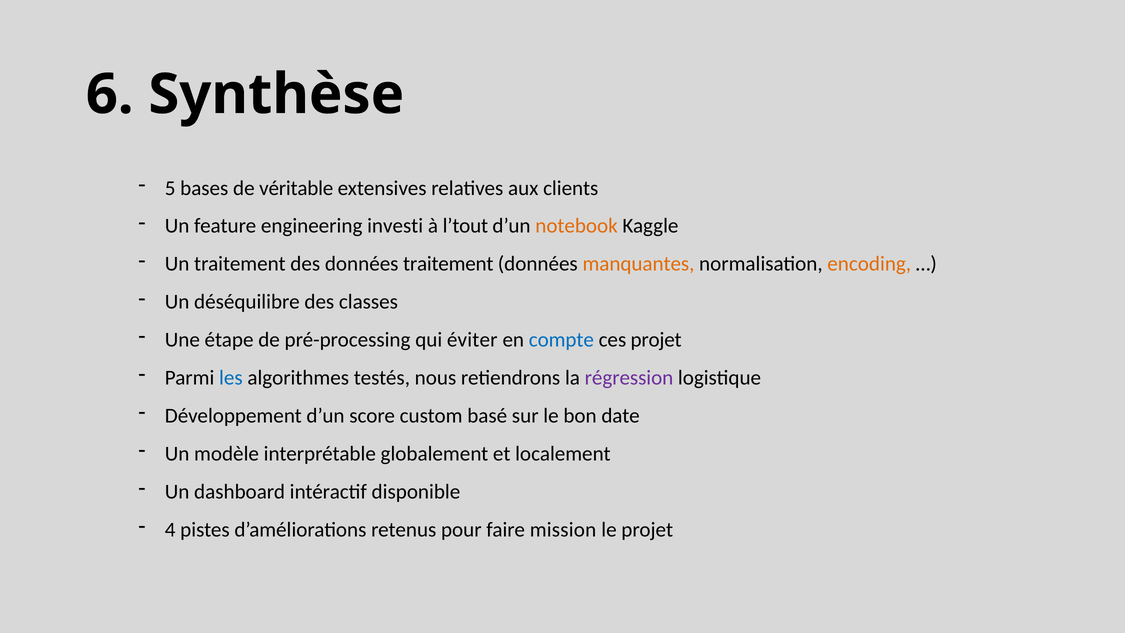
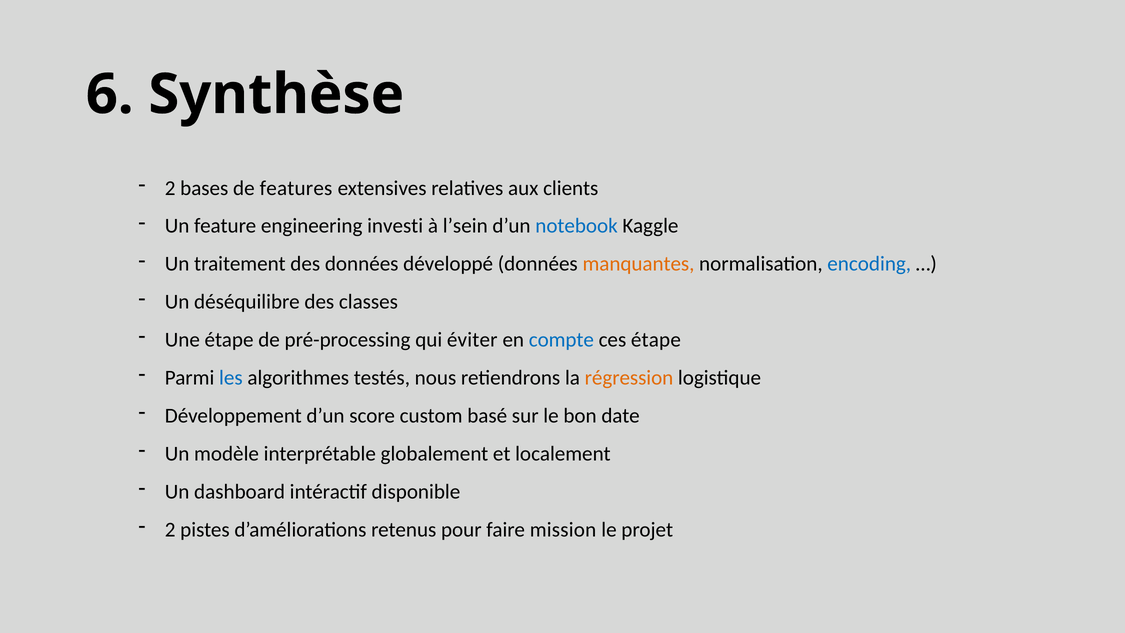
5: 5 -> 2 (170, 188)
véritable: véritable -> features (296, 188)
l’tout: l’tout -> l’sein (465, 226)
notebook colour: orange -> blue (577, 226)
données traitement: traitement -> développé (448, 264)
encoding colour: orange -> blue (869, 264)
ces projet: projet -> étape (656, 340)
régression colour: purple -> orange (629, 378)
4: 4 -> 2 (170, 530)
